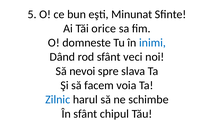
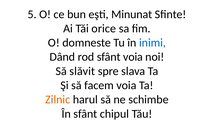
sfânt veci: veci -> voia (133, 57)
nevoi: nevoi -> slăvit (82, 71)
Zilnic colour: blue -> orange (58, 100)
